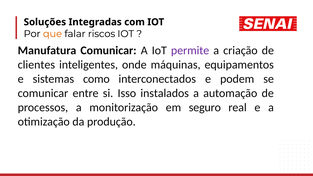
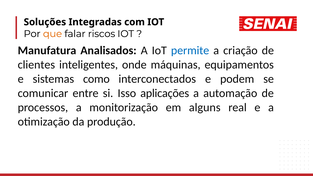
Manufatura Comunicar: Comunicar -> Analisados (108, 51)
permite colour: purple -> blue (190, 51)
instalados: instalados -> aplicações (165, 93)
seguro: seguro -> alguns (205, 108)
